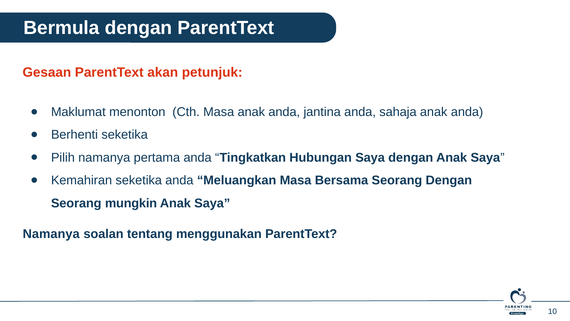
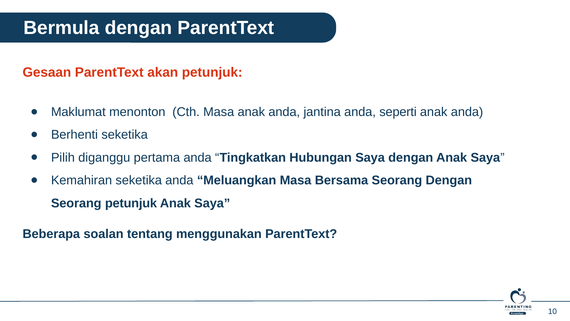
sahaja: sahaja -> seperti (398, 112)
Pilih namanya: namanya -> diganggu (104, 157)
Seorang mungkin: mungkin -> petunjuk (131, 203)
Namanya: Namanya -> Beberapa (51, 234)
